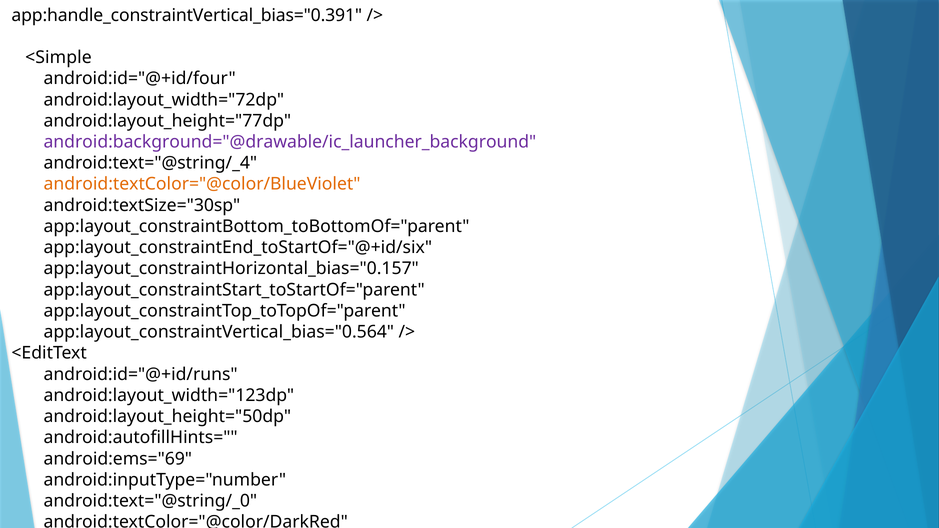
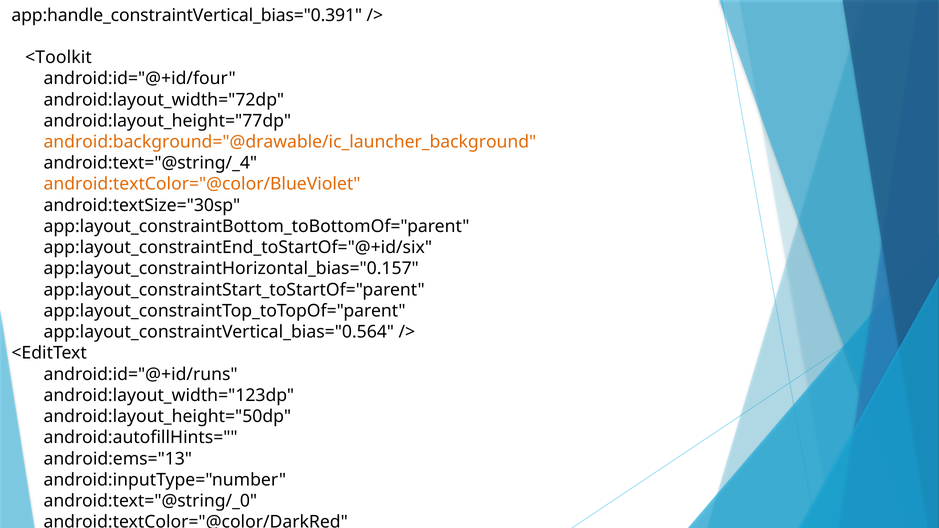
<Simple: <Simple -> <Toolkit (58, 57)
android:background="@drawable/ic_launcher_background colour: purple -> orange (290, 142)
android:ems="69: android:ems="69 -> android:ems="13 (118, 459)
